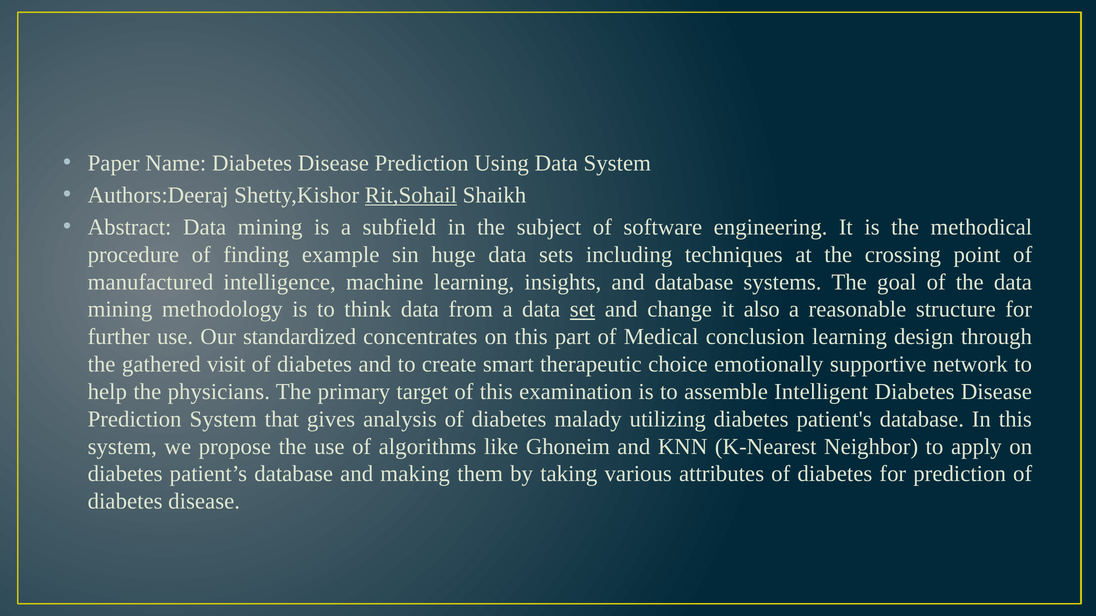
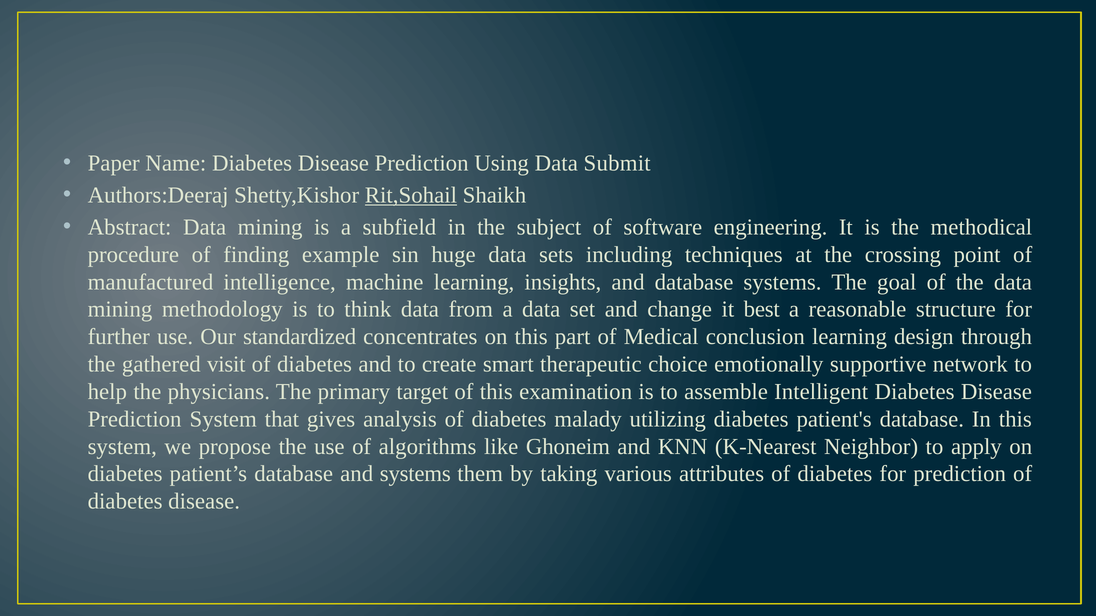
Data System: System -> Submit (617, 163)
set underline: present -> none (582, 310)
also: also -> best (762, 310)
and making: making -> systems (415, 474)
